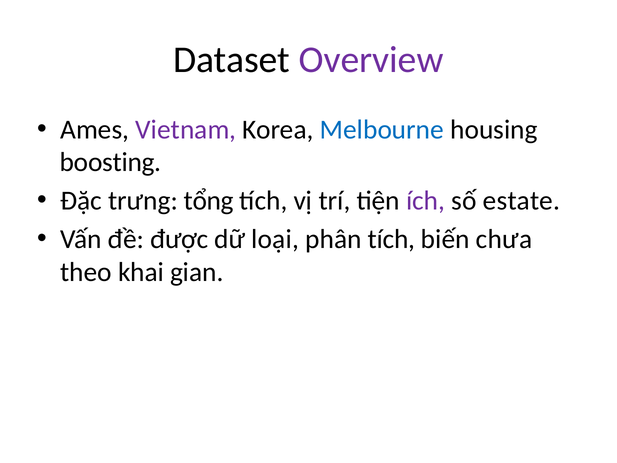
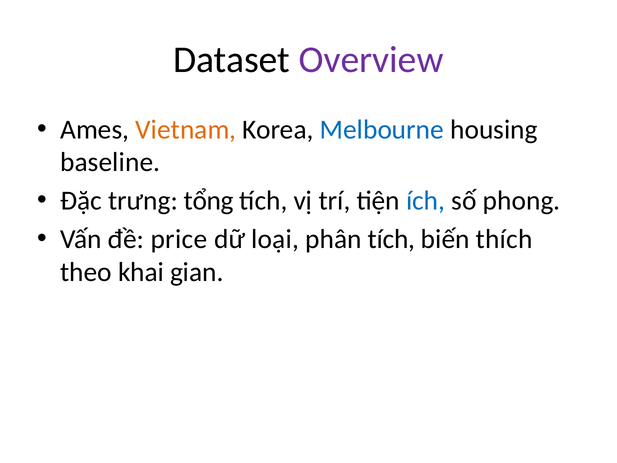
Vietnam colour: purple -> orange (186, 129)
boosting: boosting -> baseline (110, 162)
ích colour: purple -> blue (426, 201)
estate: estate -> phong (522, 201)
được: được -> price (179, 239)
chưa: chưa -> thích (504, 239)
